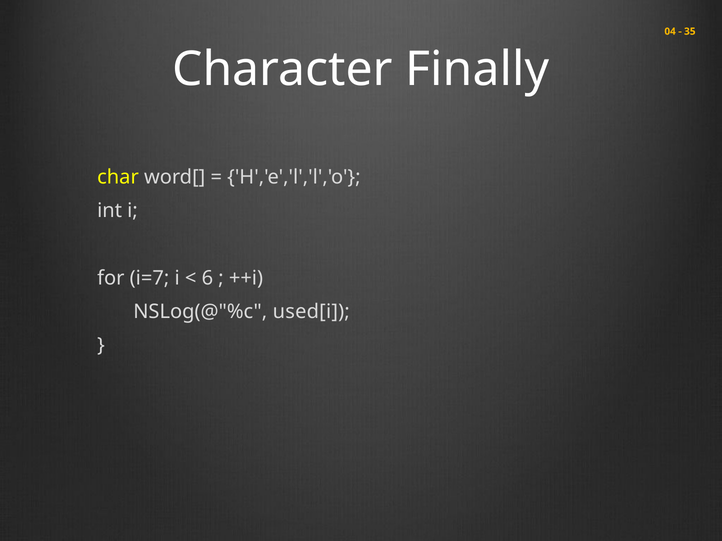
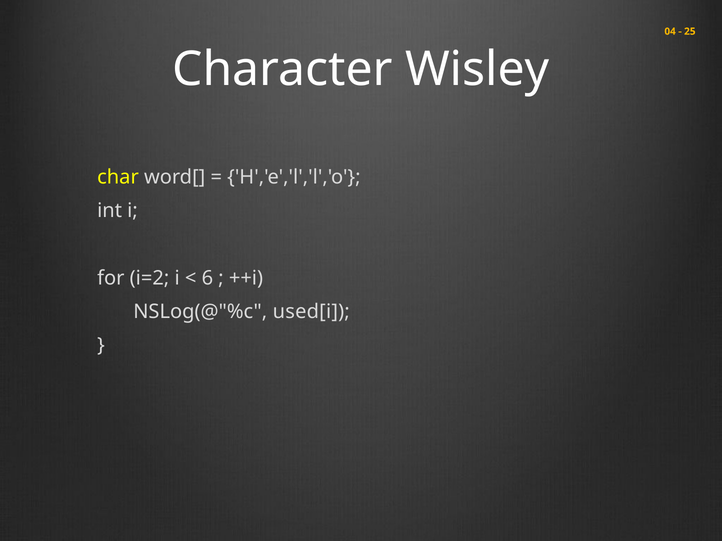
35: 35 -> 25 (690, 31)
Finally: Finally -> Wisley (477, 69)
i=7: i=7 -> i=2 (150, 278)
